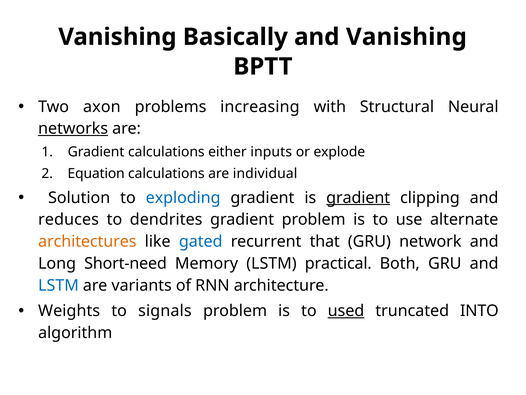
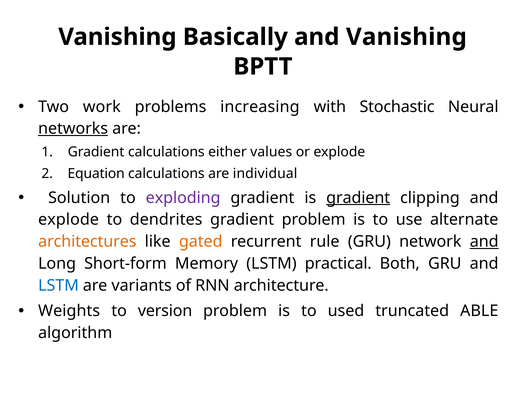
axon: axon -> work (102, 107)
Structural: Structural -> Stochastic (397, 107)
inputs: inputs -> values (271, 152)
exploding colour: blue -> purple (183, 197)
reduces: reduces -> explode (69, 219)
gated colour: blue -> orange (201, 241)
that: that -> rule (325, 241)
and underline: none -> present (484, 241)
Short-need: Short-need -> Short-form (125, 263)
signals: signals -> version (165, 311)
used underline: present -> none (346, 311)
INTO: INTO -> ABLE (479, 311)
